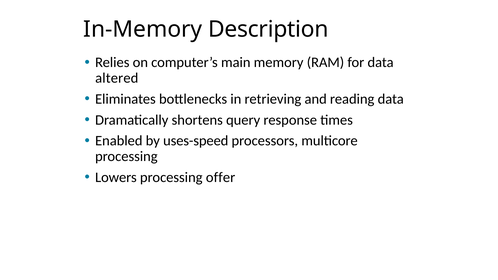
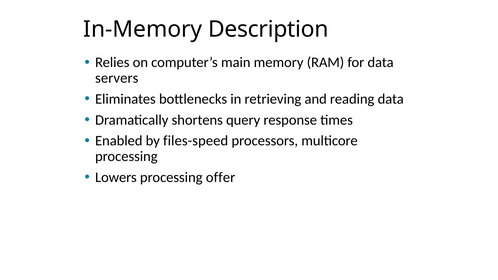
altered: altered -> servers (117, 78)
uses-speed: uses-speed -> files-speed (196, 141)
